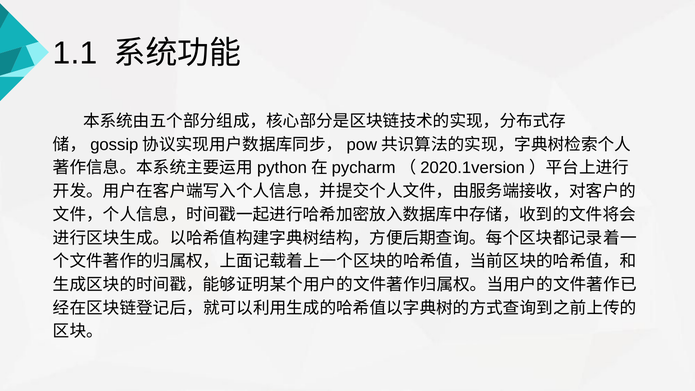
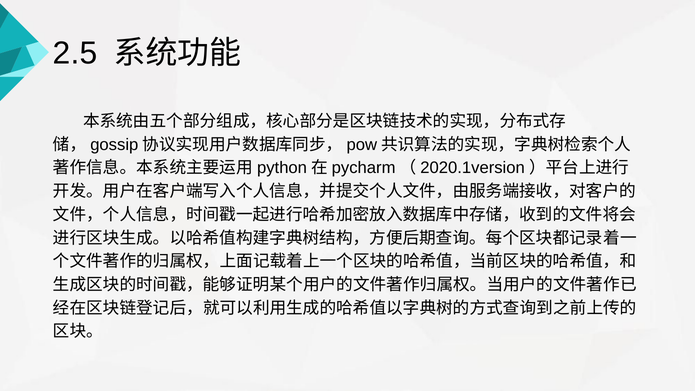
1.1: 1.1 -> 2.5 (75, 53)
